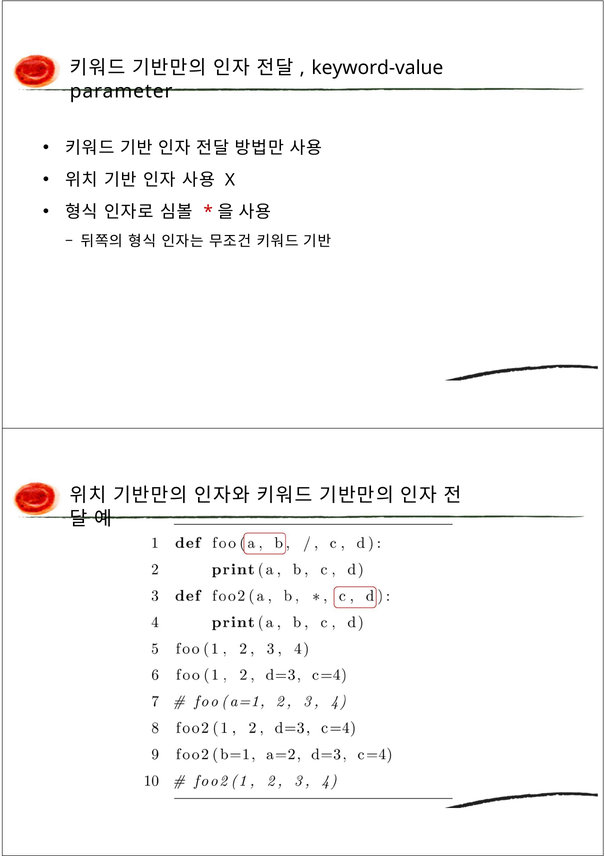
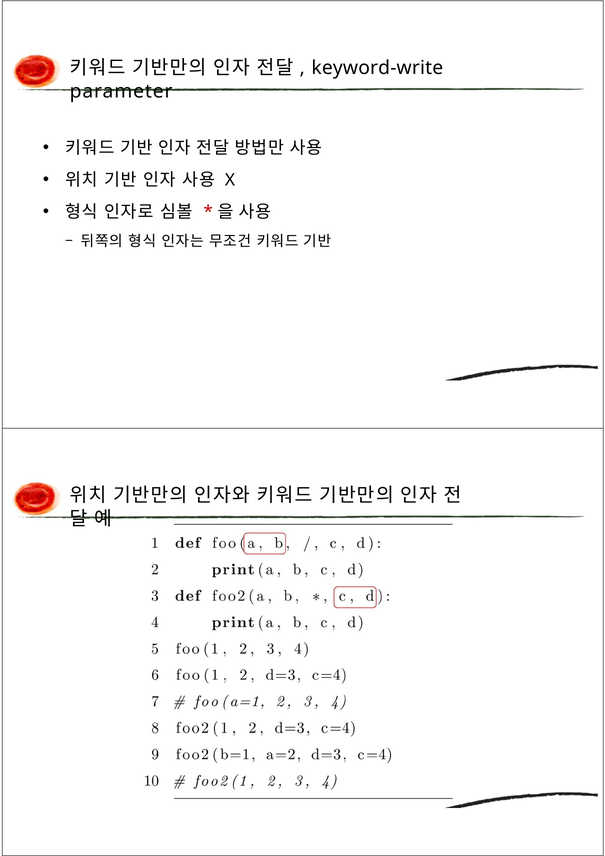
keyword-value: keyword-value -> keyword-write (377, 68)
